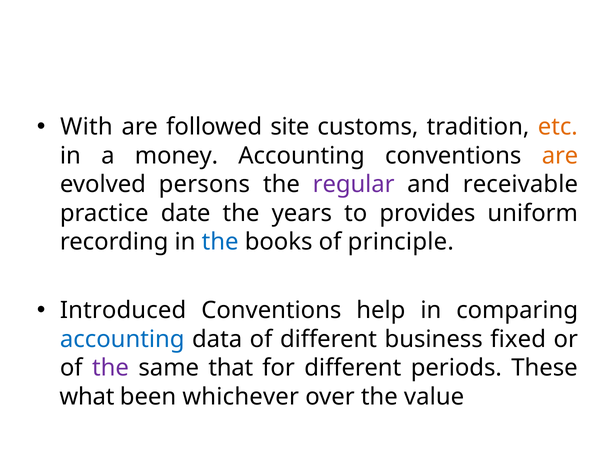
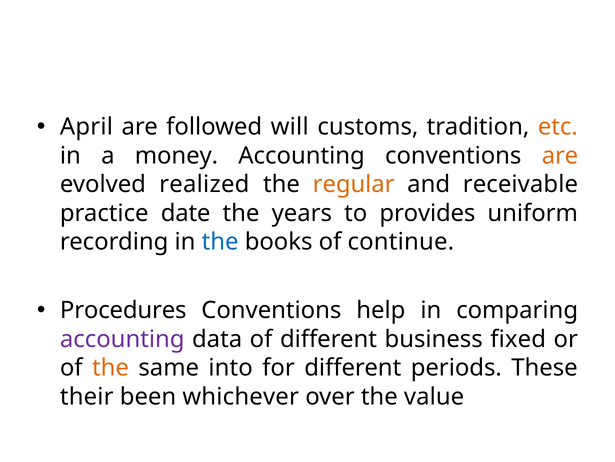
With: With -> April (86, 127)
site: site -> will (290, 127)
persons: persons -> realized (204, 184)
regular colour: purple -> orange (354, 184)
principle: principle -> continue (401, 242)
Introduced: Introduced -> Procedures (123, 310)
accounting colour: blue -> purple (122, 339)
the colour: purple -> orange (110, 367)
that: that -> into (231, 367)
what: what -> their (87, 396)
